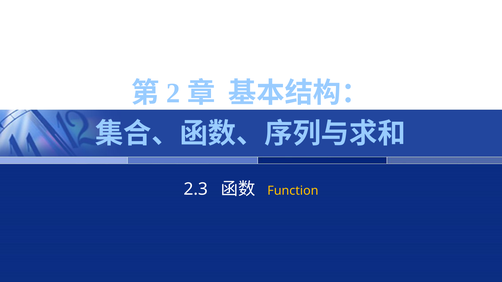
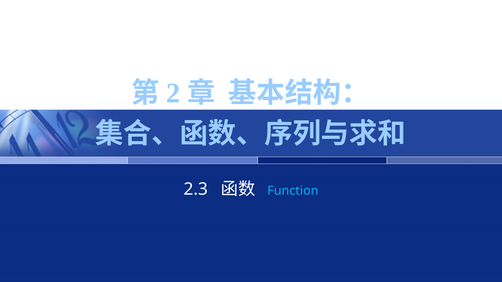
Function colour: yellow -> light blue (293, 191)
